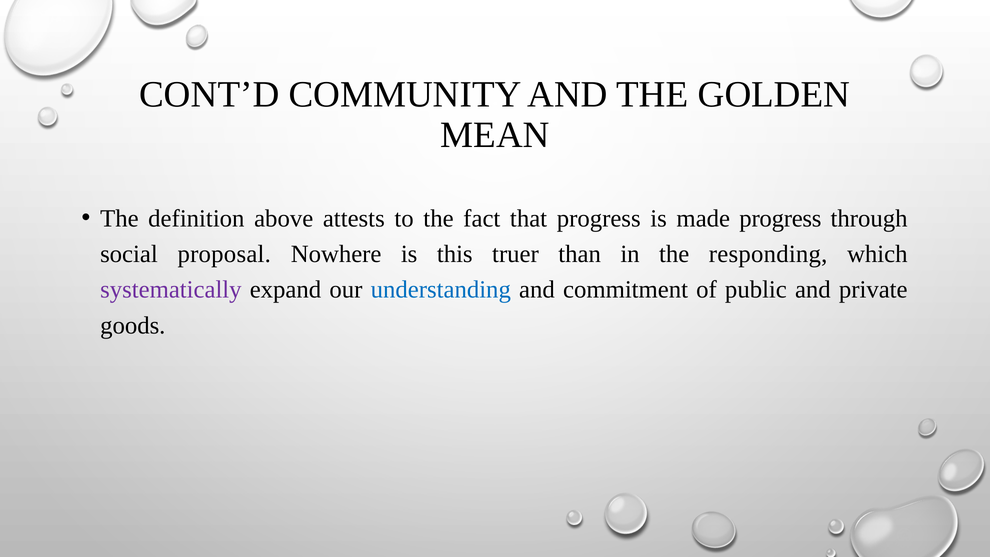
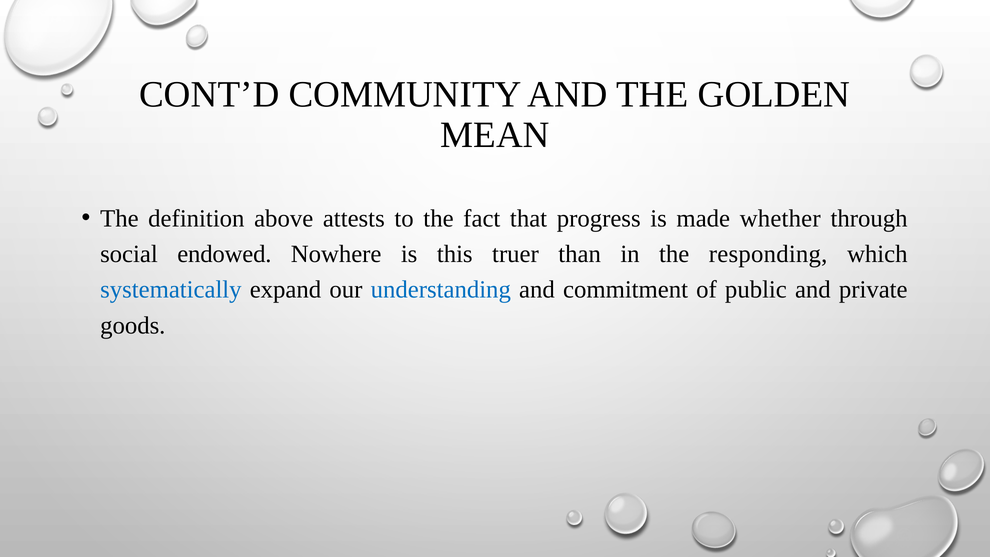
made progress: progress -> whether (780, 218)
proposal: proposal -> endowed (224, 254)
systematically colour: purple -> blue (171, 290)
